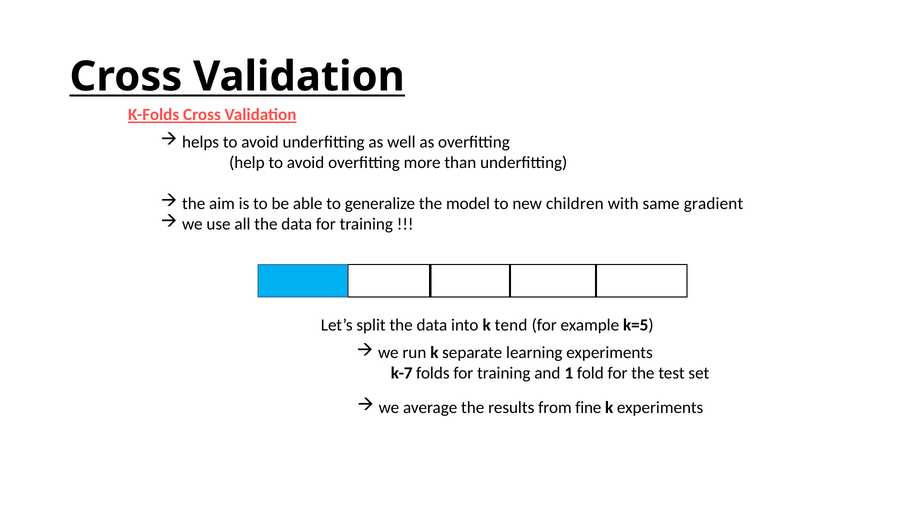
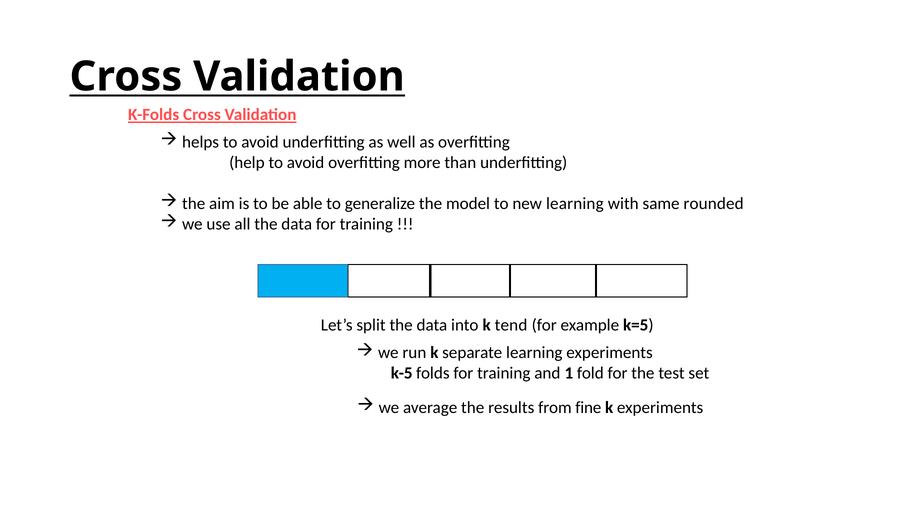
new children: children -> learning (575, 203)
gradient: gradient -> rounded (714, 203)
k-7: k-7 -> k-5 (402, 373)
